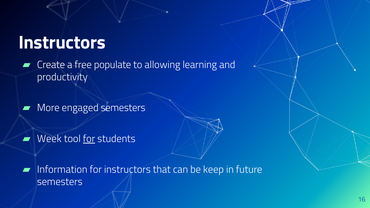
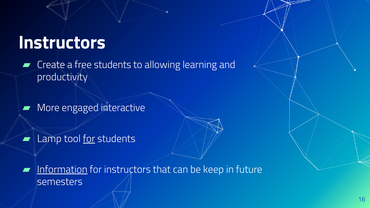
free populate: populate -> students (113, 65)
engaged semesters: semesters -> interactive (123, 108)
Week: Week -> Lamp (49, 139)
Information underline: none -> present (62, 170)
